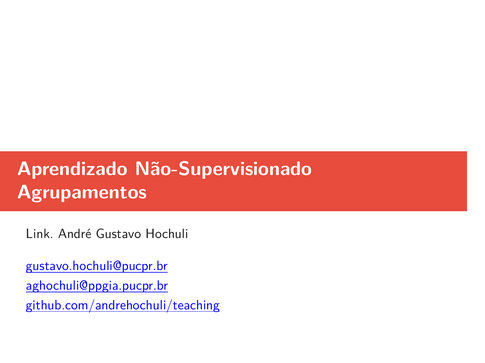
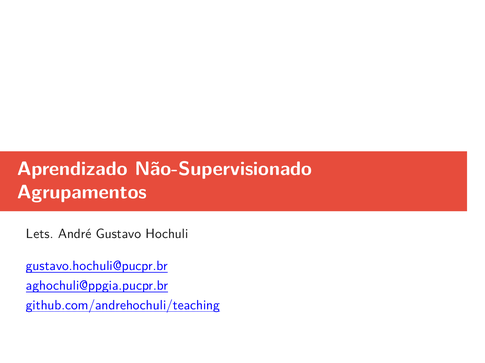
Link: Link -> Lets (40, 234)
